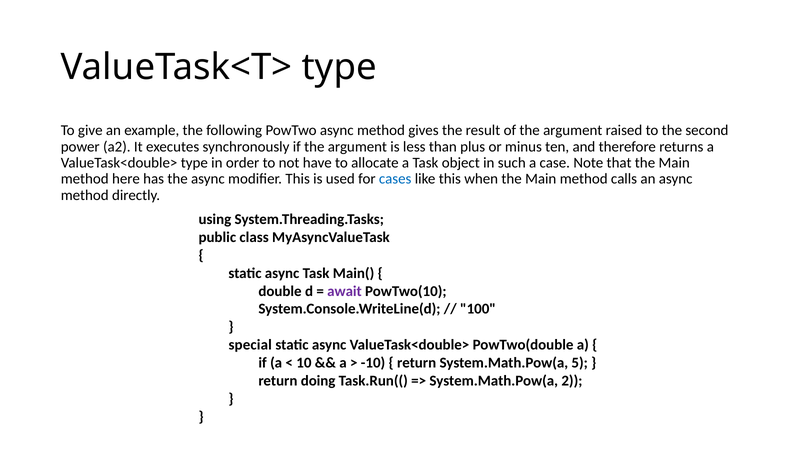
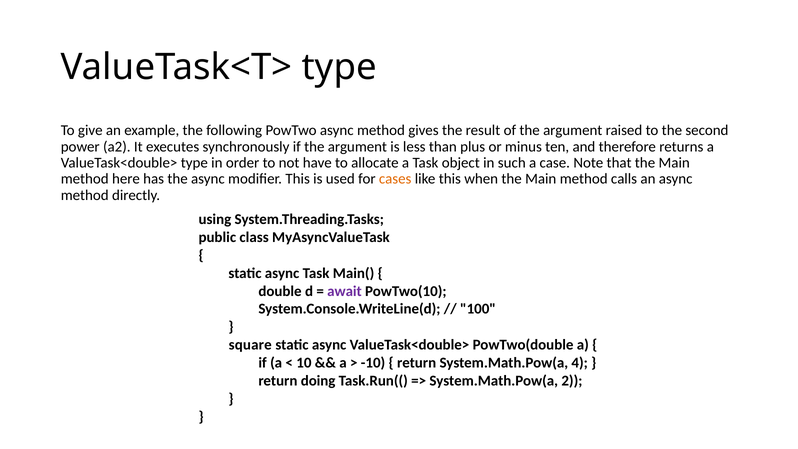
cases colour: blue -> orange (395, 179)
special: special -> square (250, 345)
5: 5 -> 4 (580, 363)
